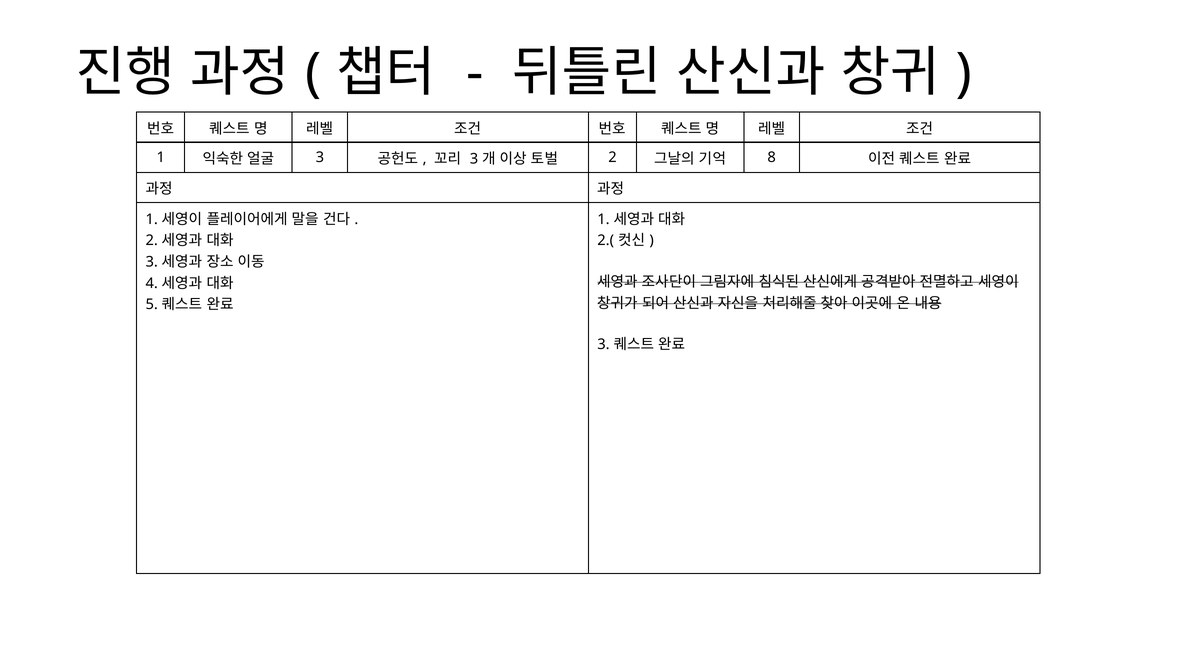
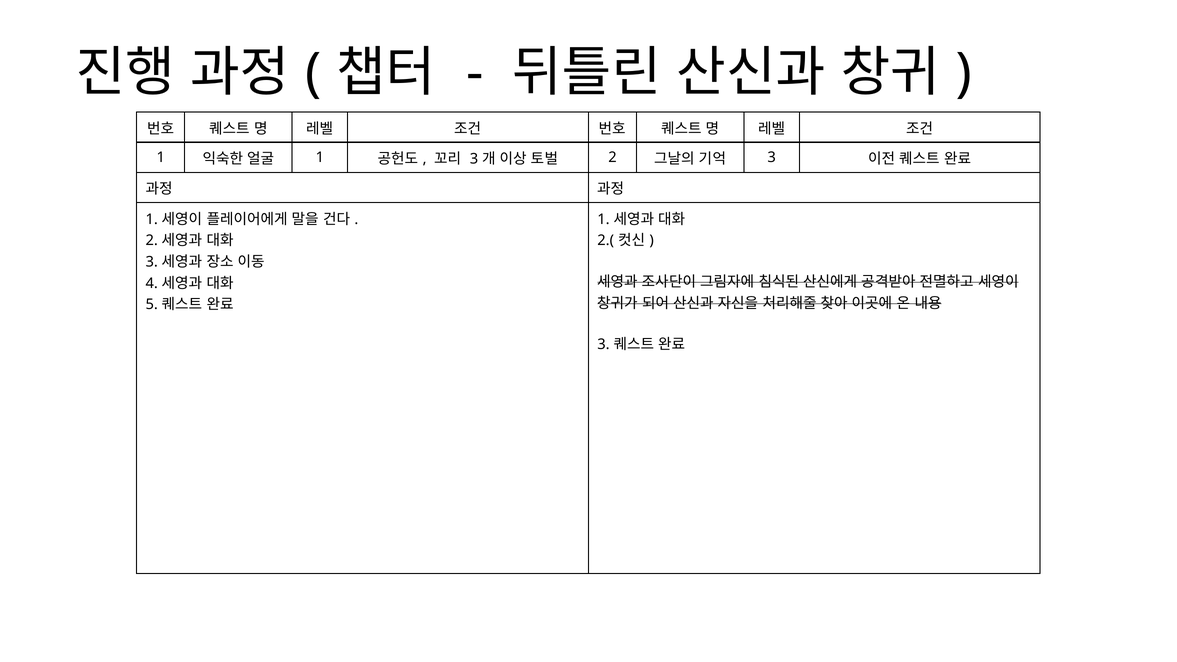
3: 3 -> 1 (320, 158)
8: 8 -> 3 (772, 158)
